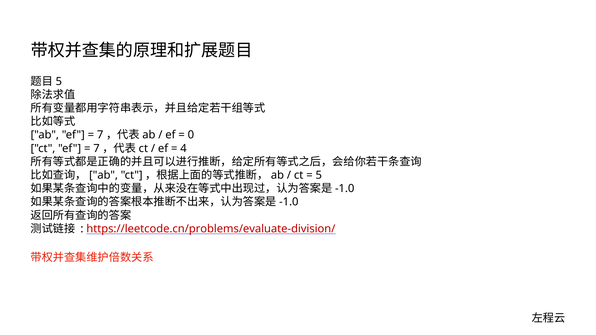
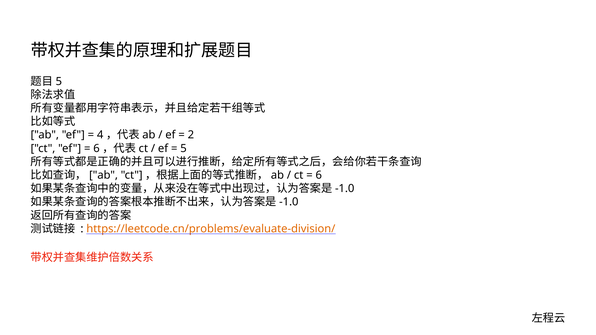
7: 7 -> 4 (100, 135)
0: 0 -> 2 (191, 135)
7: 7 -> 6 (97, 148)
4: 4 -> 5 (184, 148)
5: 5 -> 6 (319, 175)
https://leetcode.cn/problems/evaluate-division/ colour: red -> orange (211, 229)
